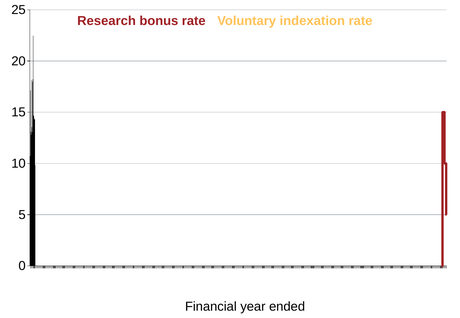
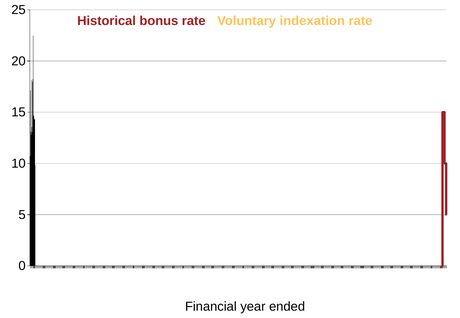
Research: Research -> Historical (107, 21)
